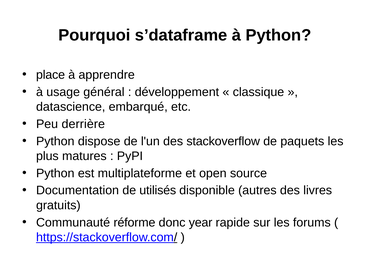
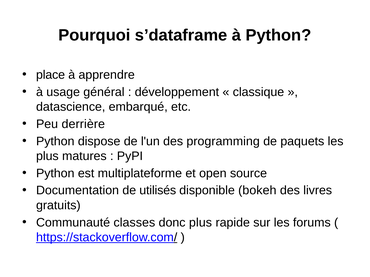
stackoverflow: stackoverflow -> programming (223, 141)
autres: autres -> bokeh (257, 191)
réforme: réforme -> classes (134, 223)
donc year: year -> plus (200, 223)
